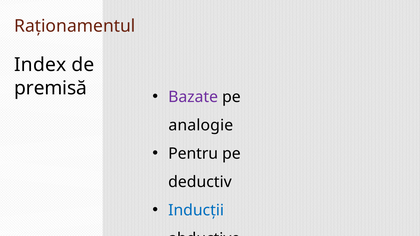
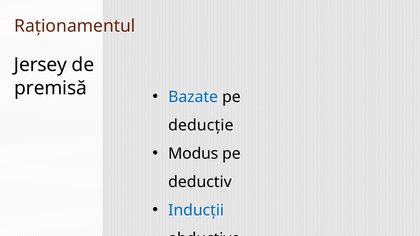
Index: Index -> Jersey (40, 65)
Bazate colour: purple -> blue (193, 97)
analogie: analogie -> deducție (201, 125)
Pentru: Pentru -> Modus (193, 154)
